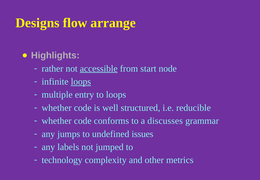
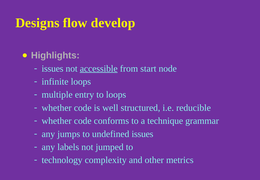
arrange: arrange -> develop (113, 23)
rather: rather -> issues (53, 69)
loops underline: present -> none (81, 82)
discusses: discusses -> technique (165, 121)
